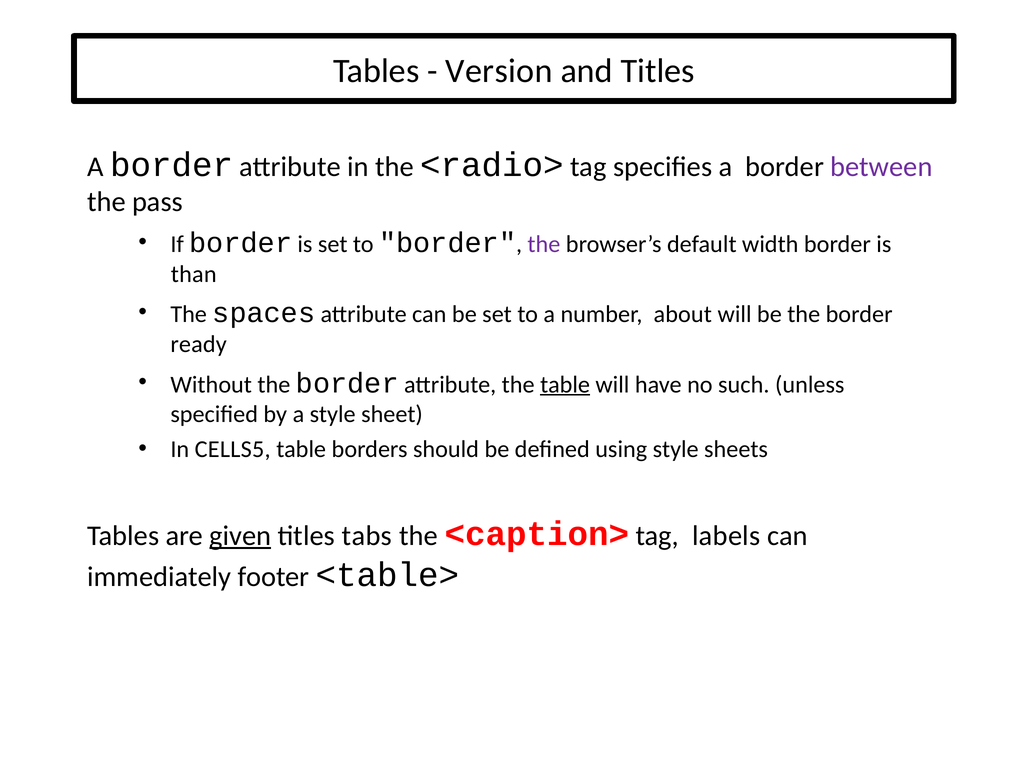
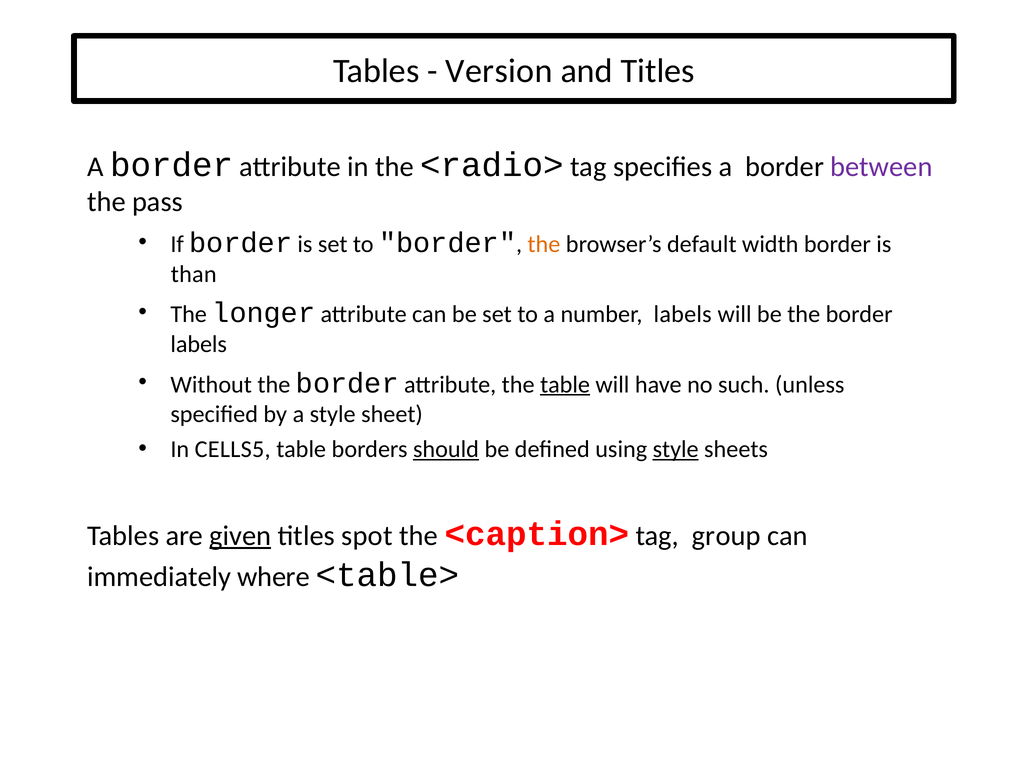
the colour: purple -> orange (544, 244)
spaces: spaces -> longer (264, 313)
number about: about -> labels (683, 314)
ready: ready -> labels (199, 344)
should underline: none -> present (446, 449)
style underline: none -> present (676, 449)
tabs: tabs -> spot (367, 536)
labels: labels -> group (726, 536)
footer: footer -> where (274, 577)
